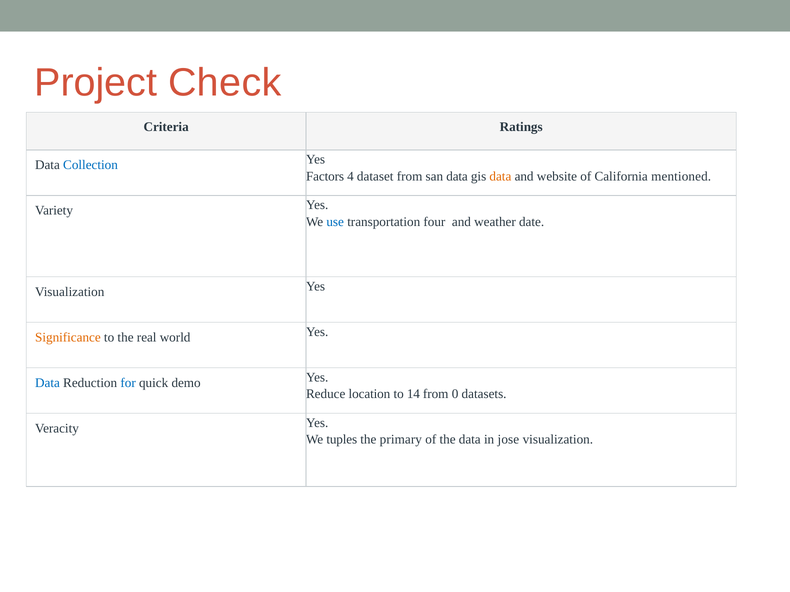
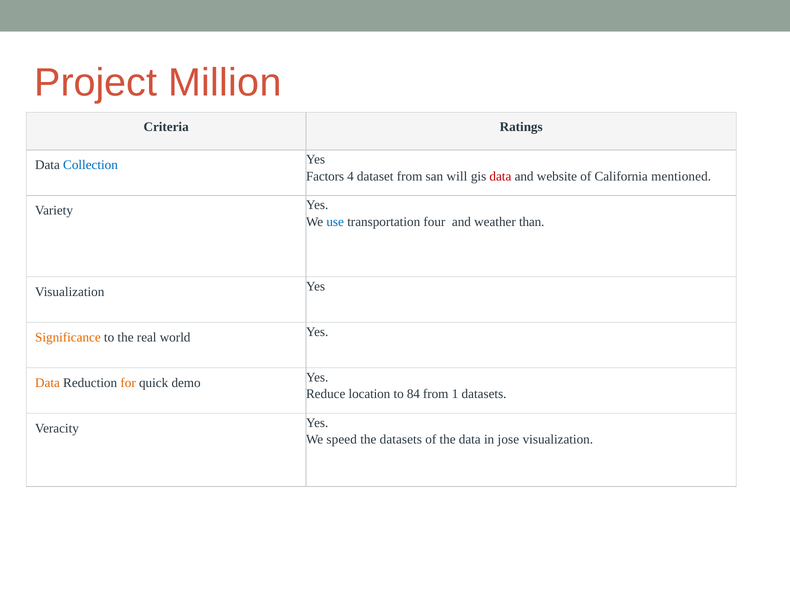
Check: Check -> Million (225, 83)
san data: data -> will (457, 176)
data colour: orange -> red (500, 176)
date: date -> than (532, 222)
Data colour: blue -> orange (47, 383)
for colour: blue -> orange (128, 383)
14: 14 -> 84 (413, 394)
0: 0 -> 1 (455, 394)
tuples: tuples -> speed (342, 440)
the primary: primary -> datasets (401, 440)
